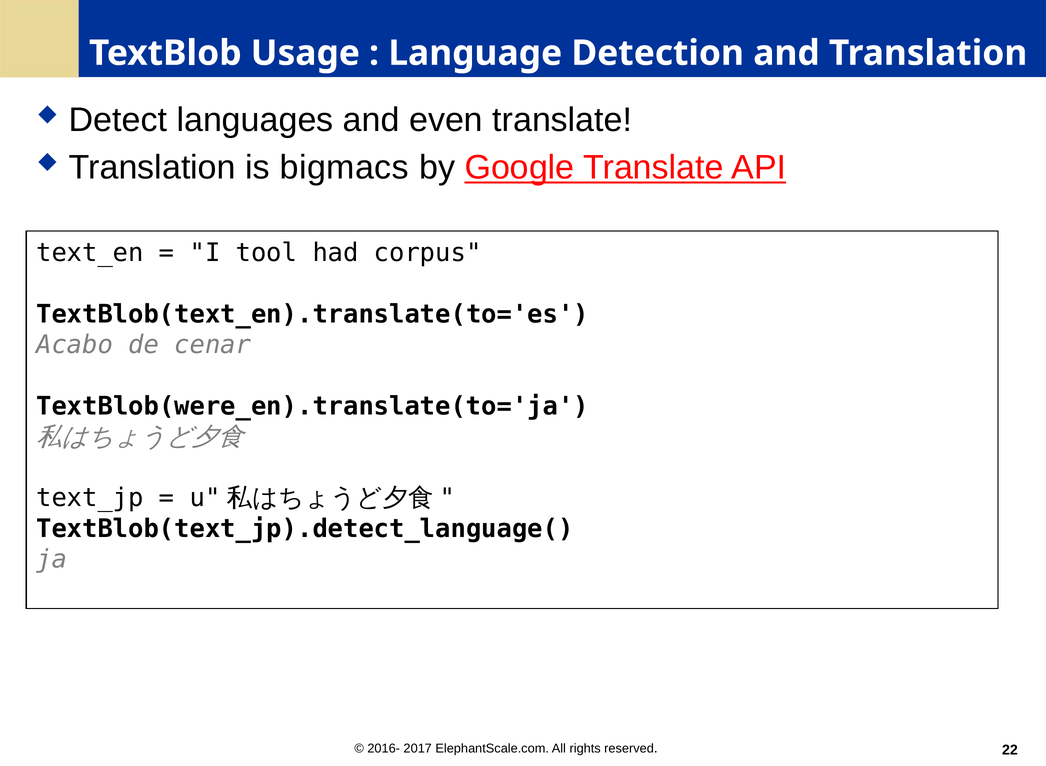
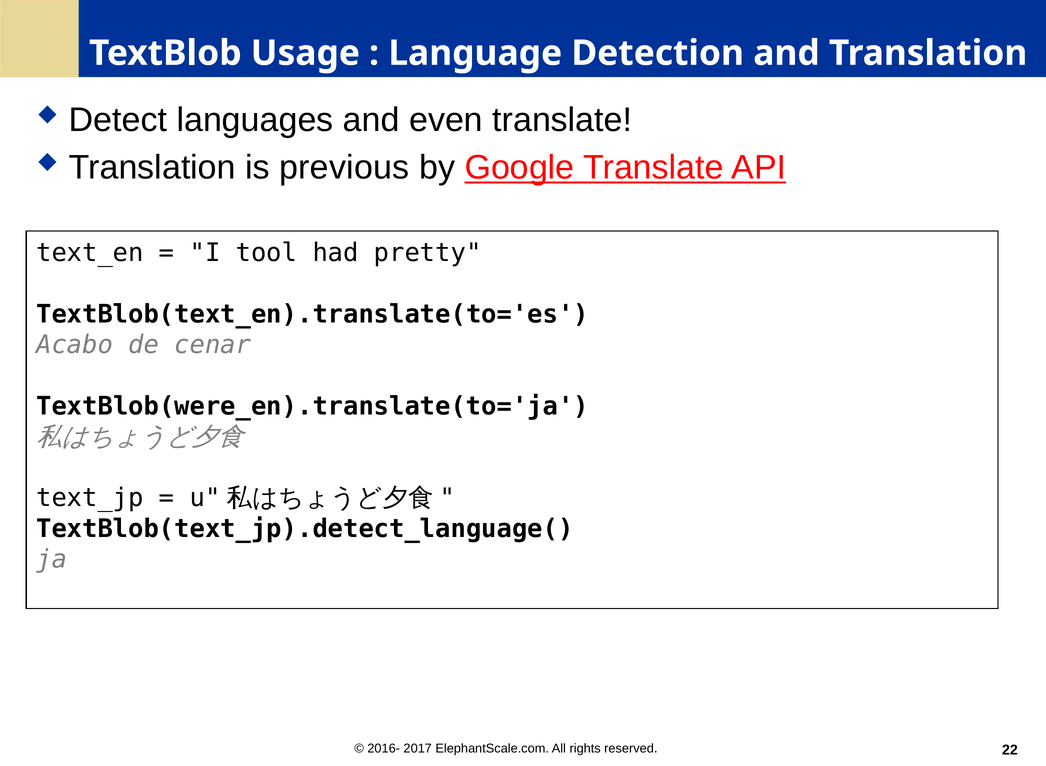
bigmacs: bigmacs -> previous (344, 167)
corpus: corpus -> pretty (428, 253)
